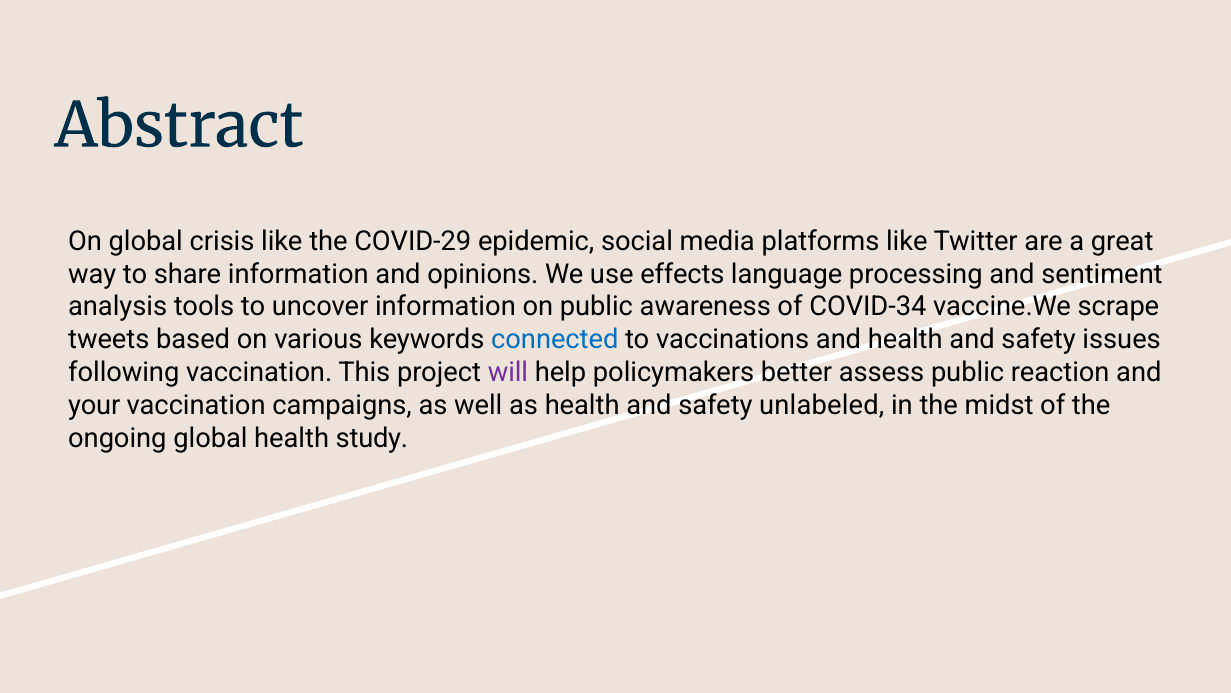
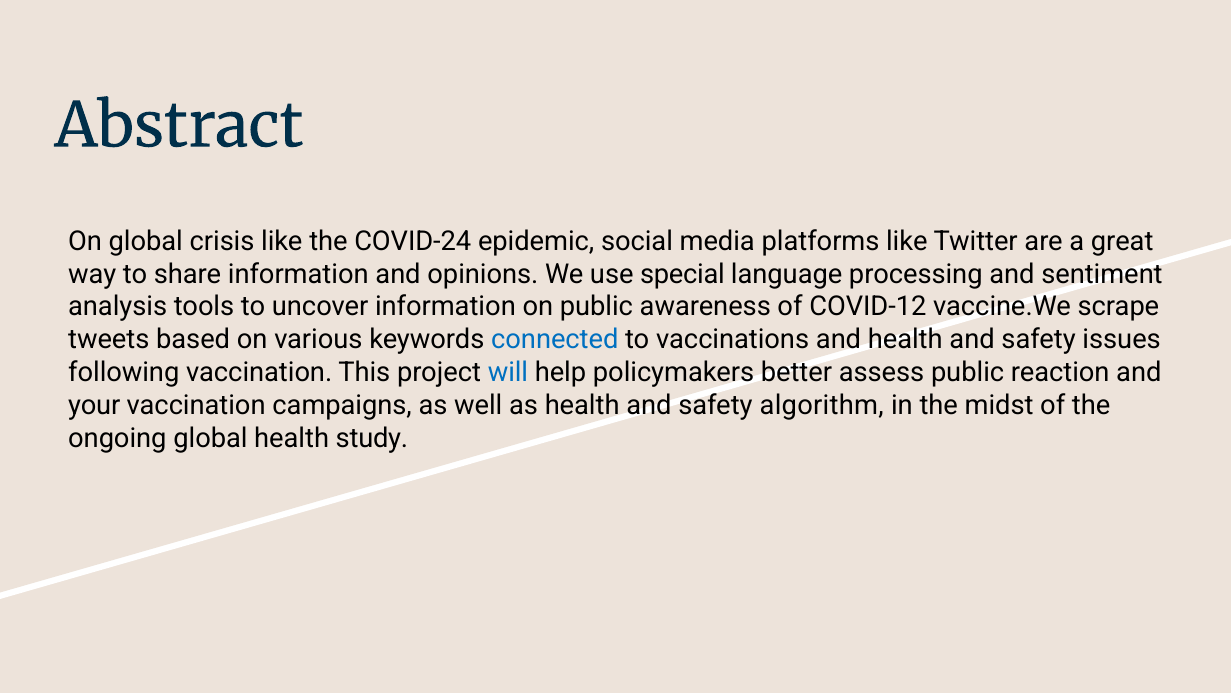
COVID-29: COVID-29 -> COVID-24 (413, 241)
effects: effects -> special (682, 274)
COVID-34: COVID-34 -> COVID-12 (868, 307)
will colour: purple -> blue (508, 372)
unlabeled: unlabeled -> algorithm (822, 405)
